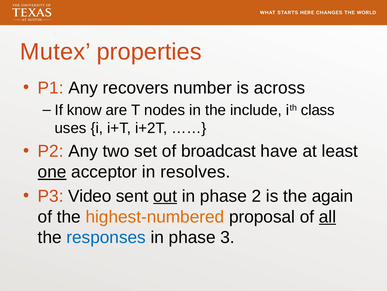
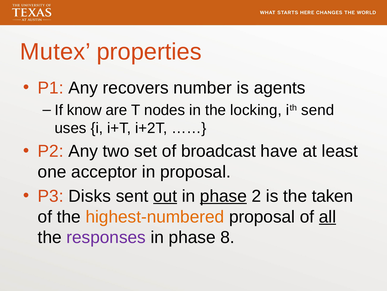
across: across -> agents (280, 88)
include: include -> locking (256, 110)
class: class -> send (318, 110)
one underline: present -> none (52, 172)
in resolves: resolves -> proposal (195, 172)
Video: Video -> Disks (90, 196)
phase underline: none -> present (223, 196)
again: again -> taken (333, 196)
responses colour: blue -> purple (106, 237)
3: 3 -> 8 (228, 237)
